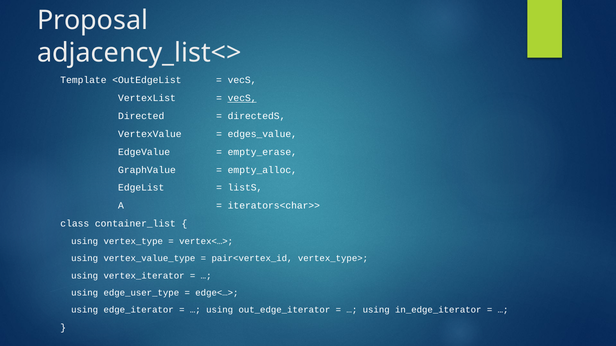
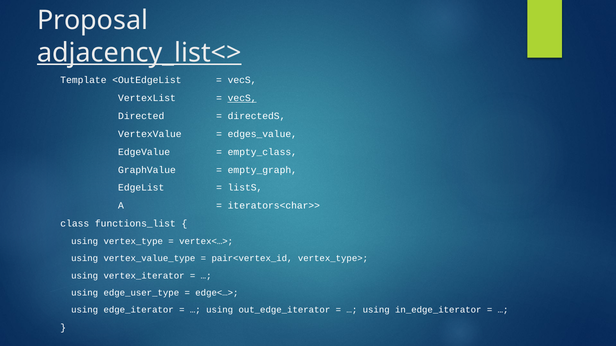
adjacency_list<> underline: none -> present (139, 53)
empty_erase: empty_erase -> empty_class (262, 152)
empty_alloc: empty_alloc -> empty_graph (262, 170)
container_list: container_list -> functions_list (135, 224)
